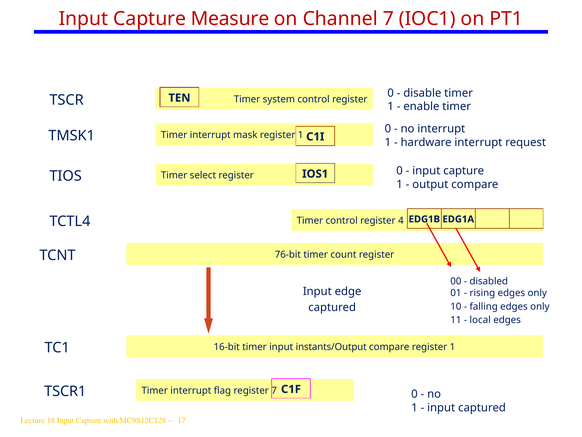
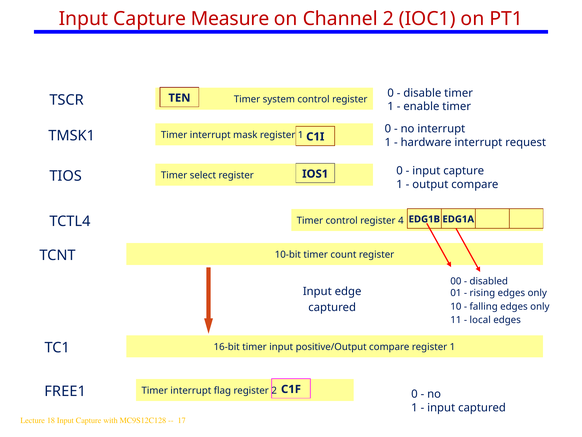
Channel 7: 7 -> 2 (388, 19)
76-bit: 76-bit -> 10-bit (288, 254)
instants/Output: instants/Output -> positive/Output (331, 347)
TSCR1: TSCR1 -> FREE1 (65, 391)
register 7: 7 -> 2 (274, 390)
